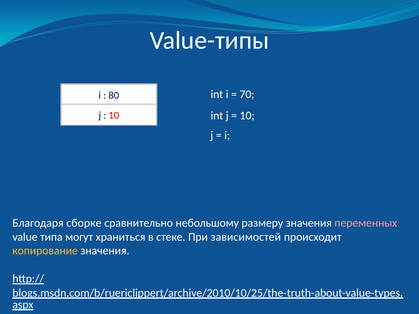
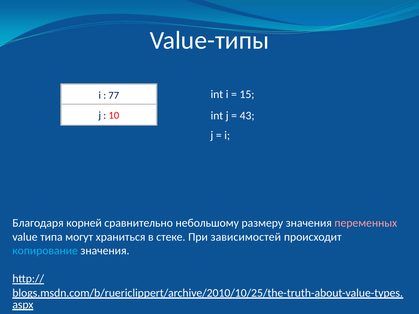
70: 70 -> 15 (247, 94)
80: 80 -> 77 (114, 95)
10: 10 -> 43 (247, 116)
сборке: сборке -> корней (84, 223)
копирование colour: yellow -> light blue (45, 251)
